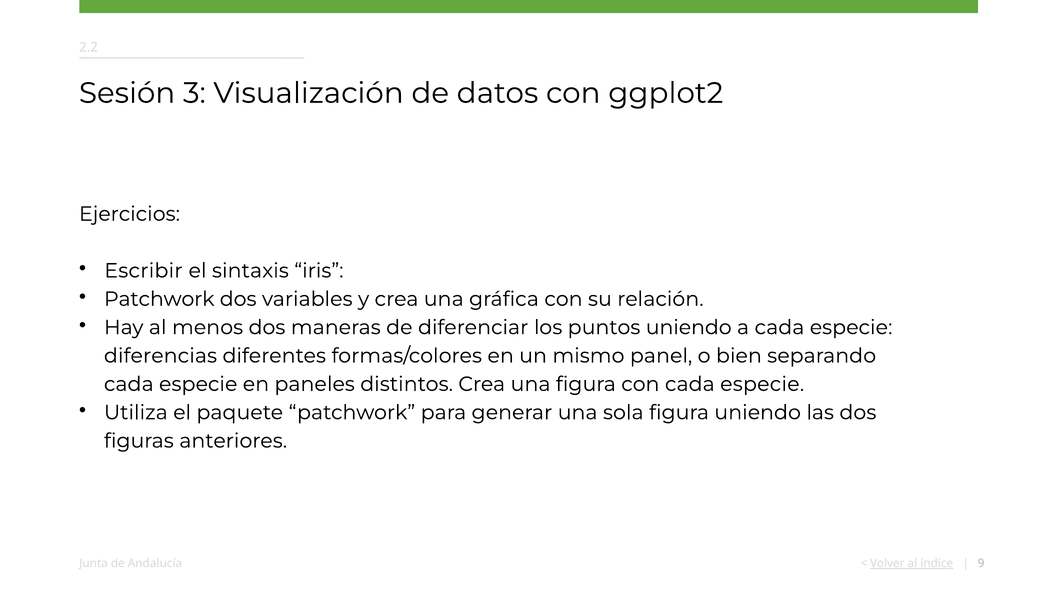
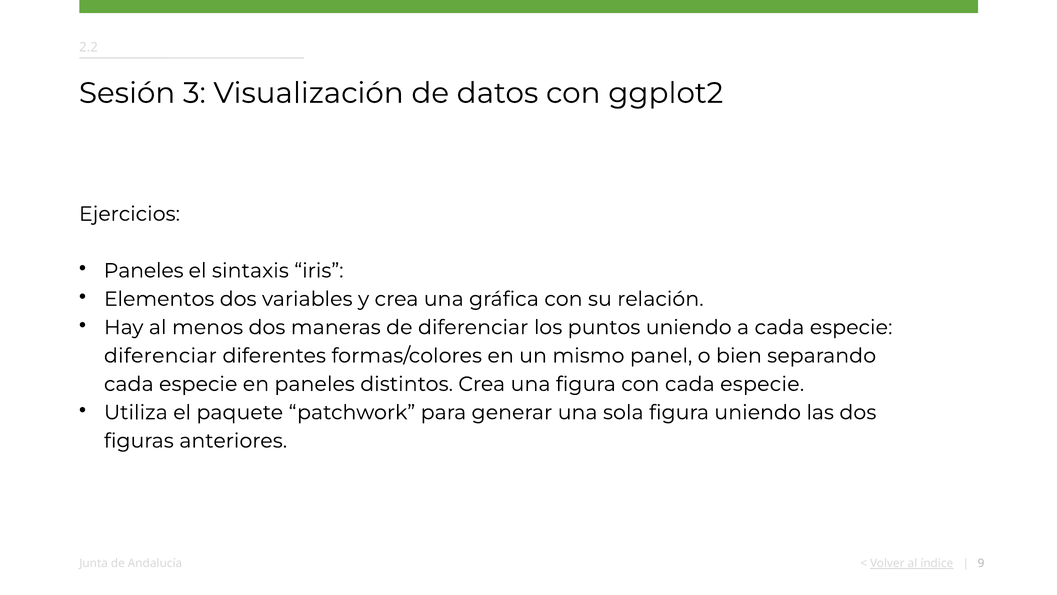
Escribir: Escribir -> Paneles (144, 270)
Patchwork: Patchwork -> Elementos (159, 299)
diferencias: diferencias -> diferenciar (160, 356)
